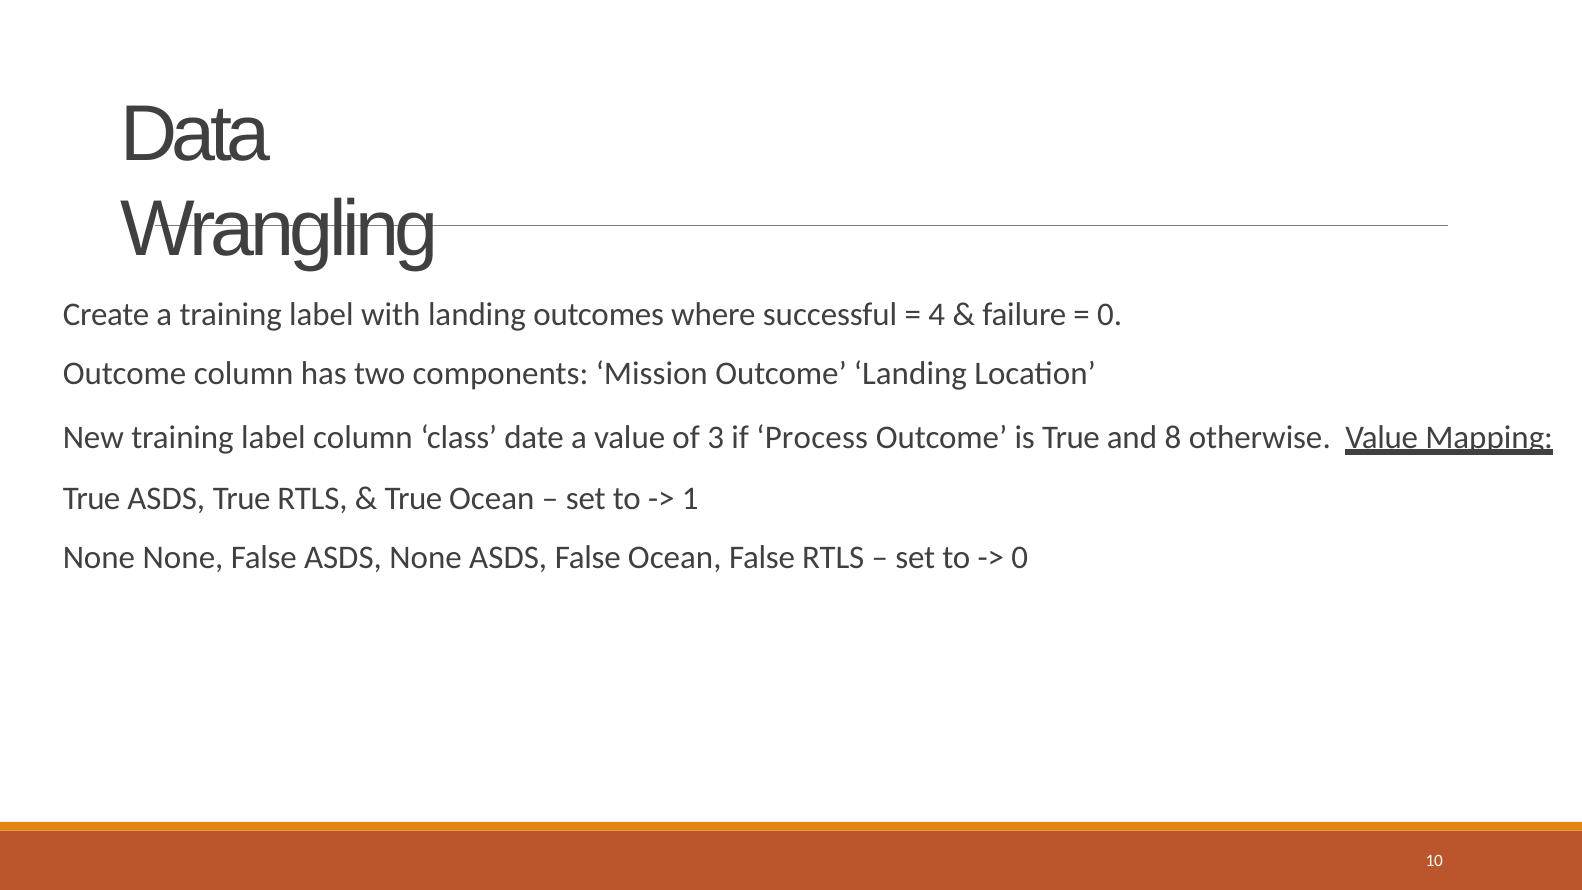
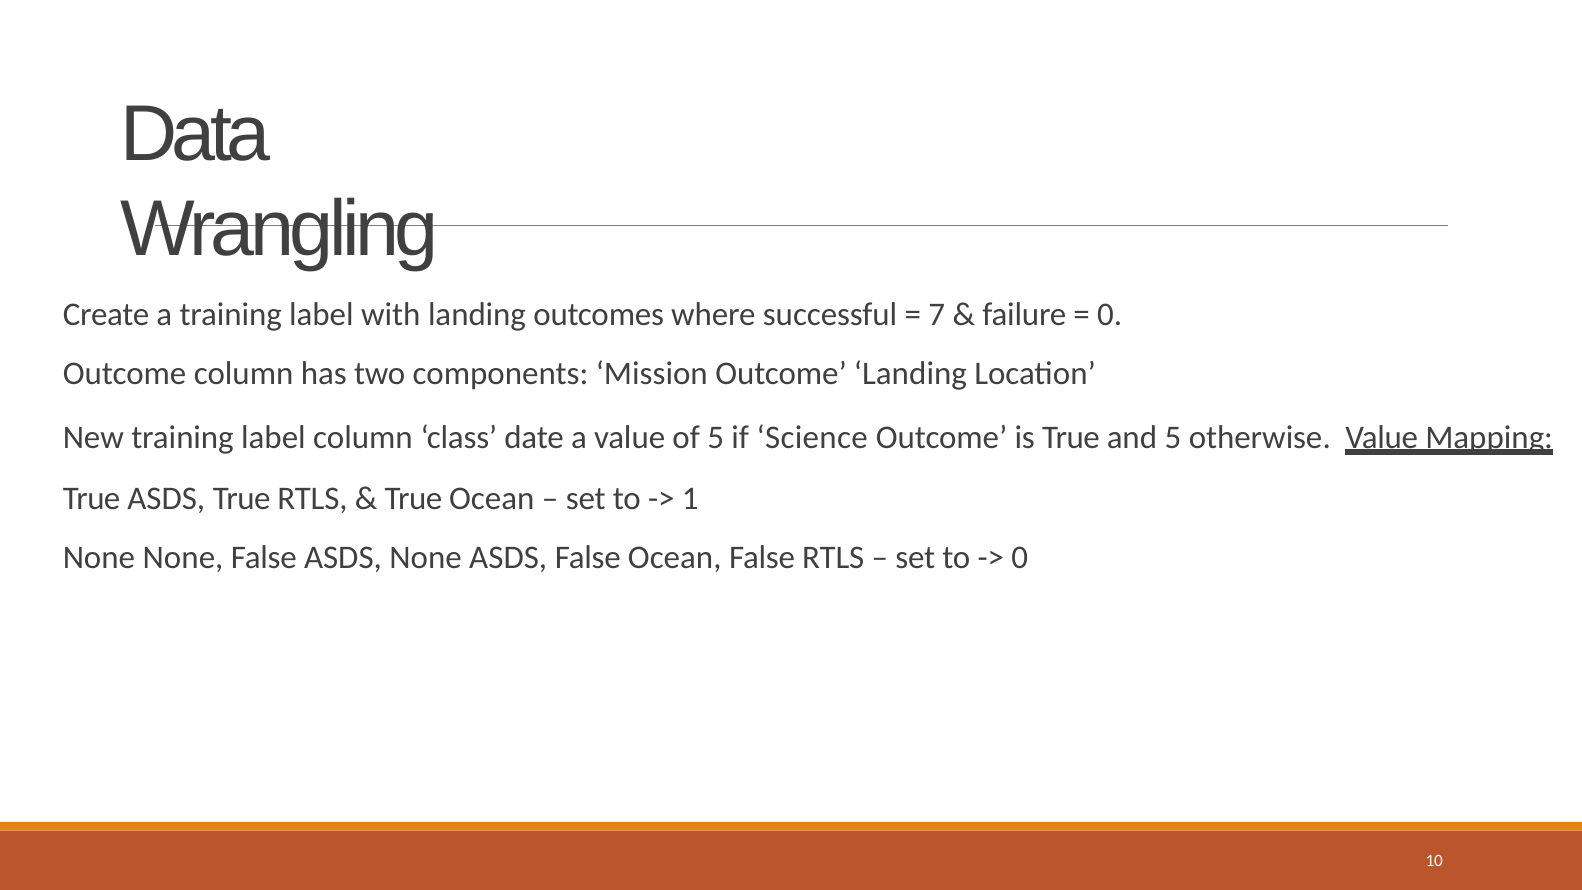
4: 4 -> 7 (937, 315)
of 3: 3 -> 5 (716, 438)
Process: Process -> Science (812, 438)
and 8: 8 -> 5 (1173, 438)
